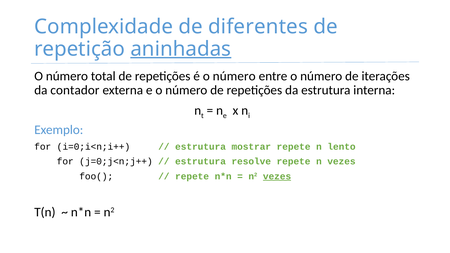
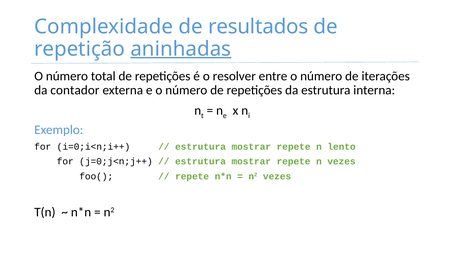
diferentes: diferentes -> resultados (258, 27)
é o número: número -> resolver (234, 76)
resolve: resolve -> mostrar (251, 162)
vezes underline: present -> none (277, 176)
